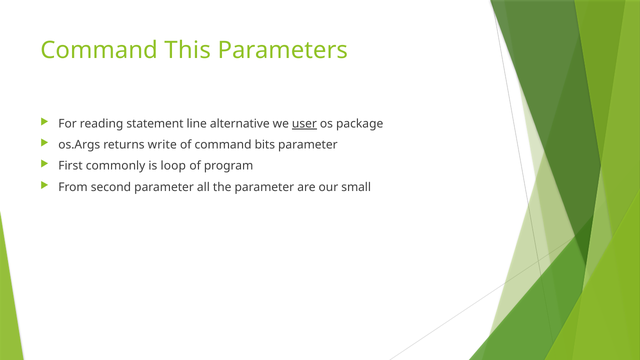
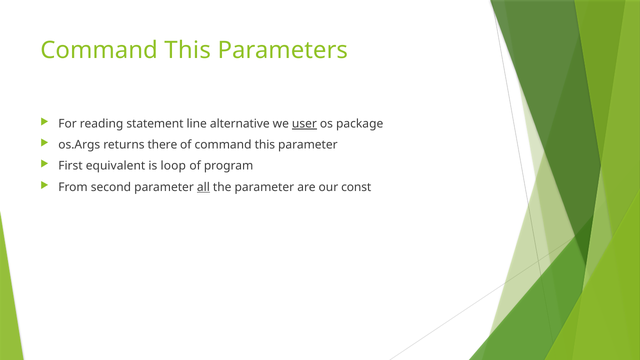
write: write -> there (162, 145)
of command bits: bits -> this (265, 145)
commonly: commonly -> equivalent (116, 166)
all underline: none -> present (203, 187)
small: small -> const (356, 187)
